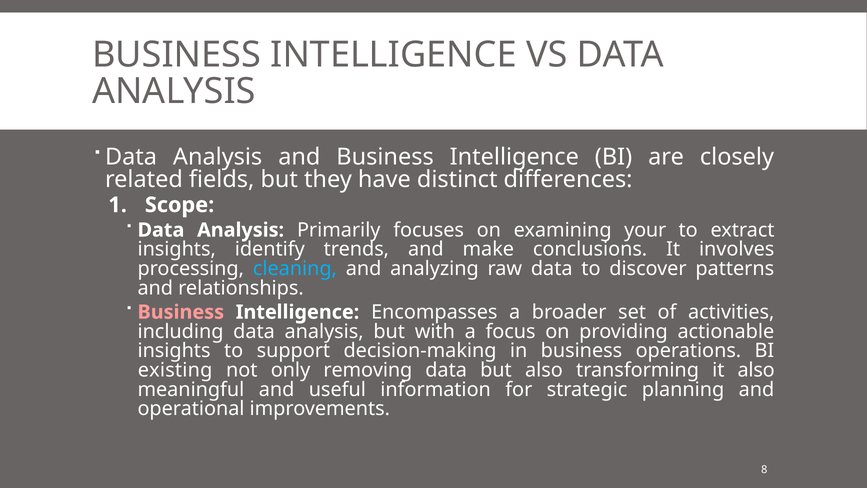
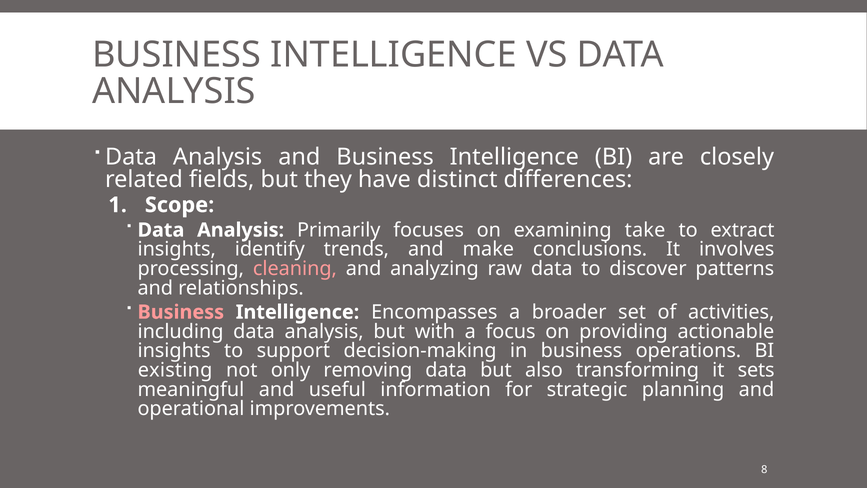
your: your -> take (645, 230)
cleaning colour: light blue -> pink (295, 269)
it also: also -> sets (756, 370)
